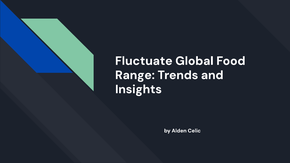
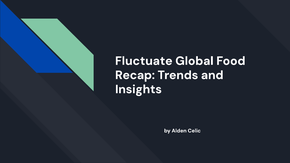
Range: Range -> Recap (135, 75)
